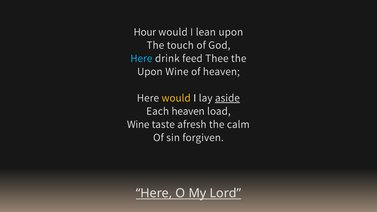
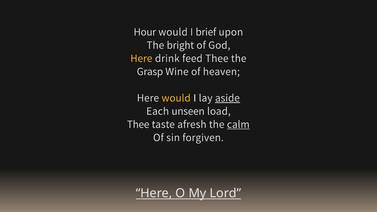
lean: lean -> brief (206, 32)
touch: touch -> bright (180, 45)
Here colour: light blue -> yellow (141, 58)
Upon: Upon -> Grasp (150, 71)
Each heaven: heaven -> unseen (188, 111)
Wine: Wine -> Thee (138, 124)
calm underline: none -> present (238, 124)
